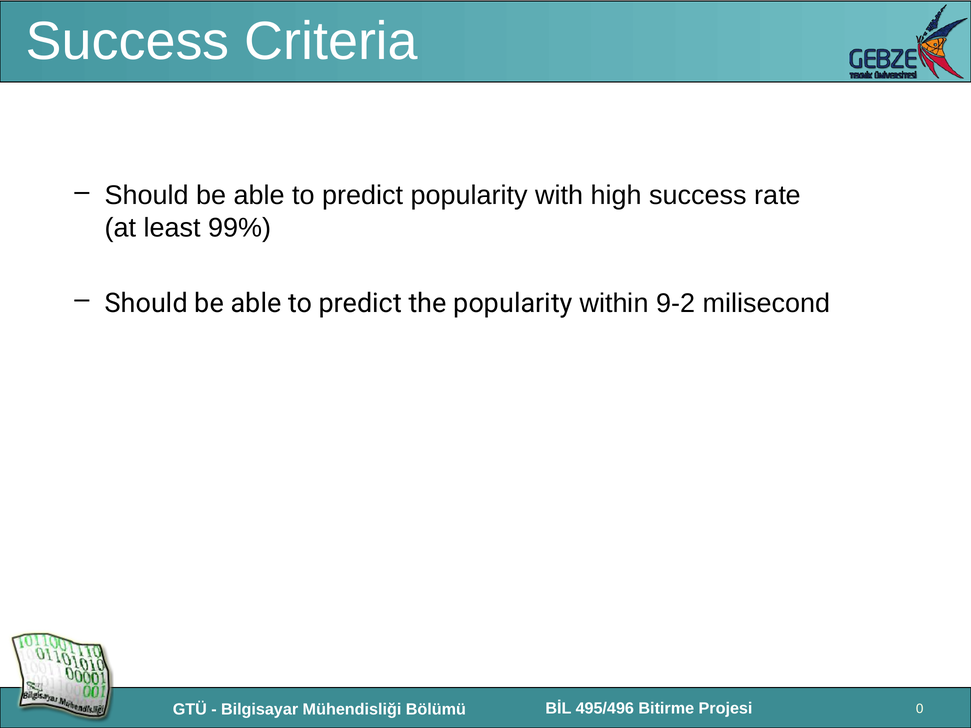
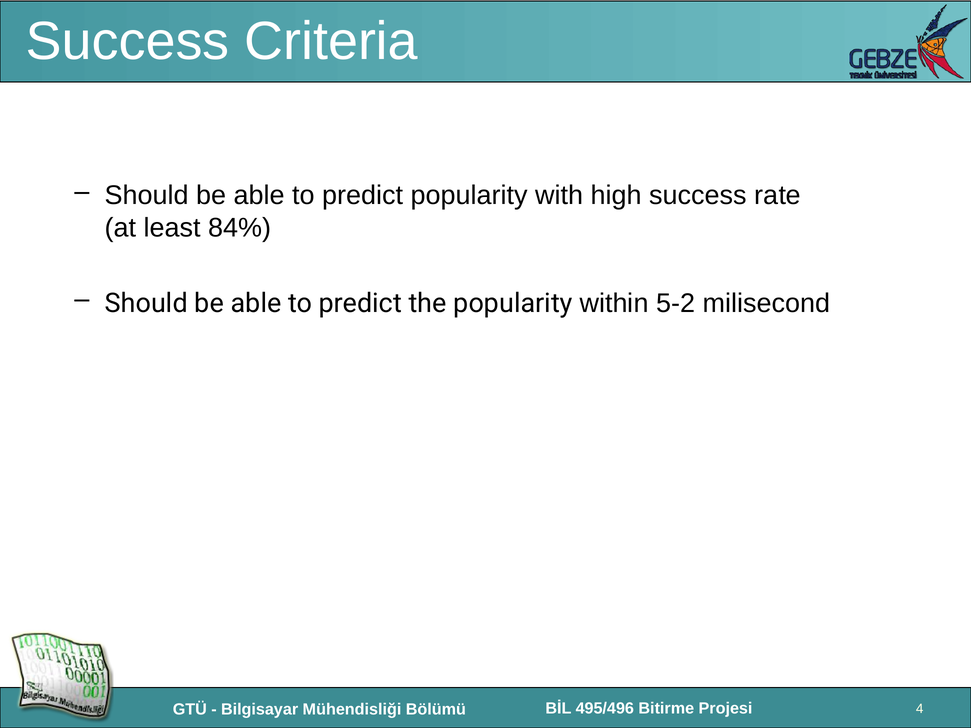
99%: 99% -> 84% (240, 228)
9-2: 9-2 -> 5-2 (676, 303)
0: 0 -> 4 (920, 709)
